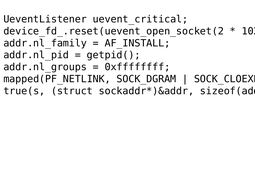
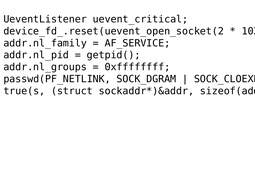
AF_INSTALL: AF_INSTALL -> AF_SERVICE (137, 43)
mapped(PF_NETLINK: mapped(PF_NETLINK -> passwd(PF_NETLINK (57, 79)
